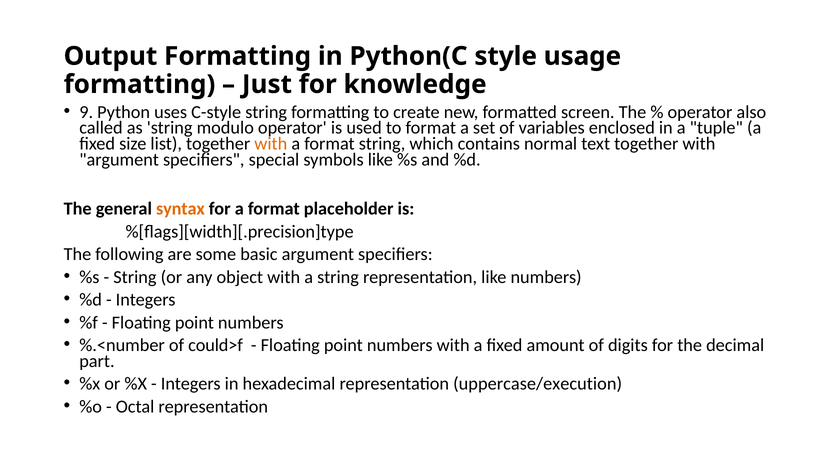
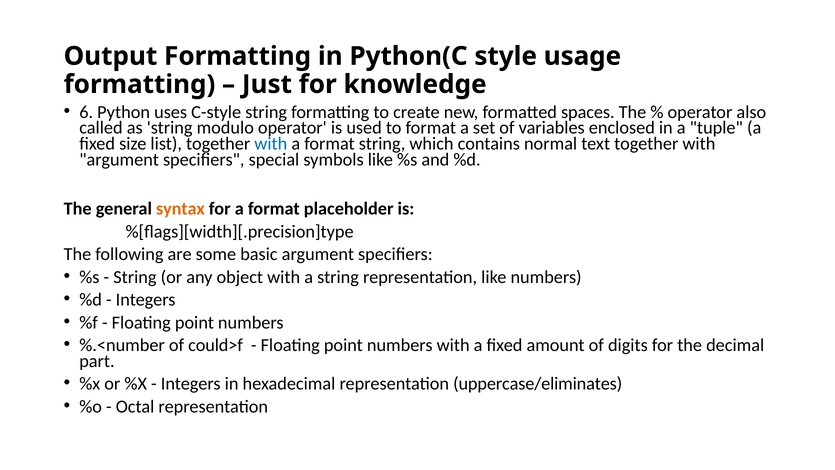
9: 9 -> 6 (86, 112)
screen: screen -> spaces (588, 112)
with colour: orange -> blue (271, 144)
uppercase/execution: uppercase/execution -> uppercase/eliminates (538, 384)
